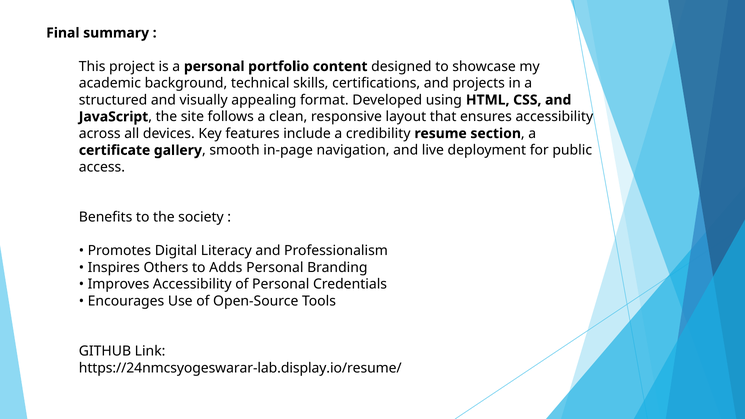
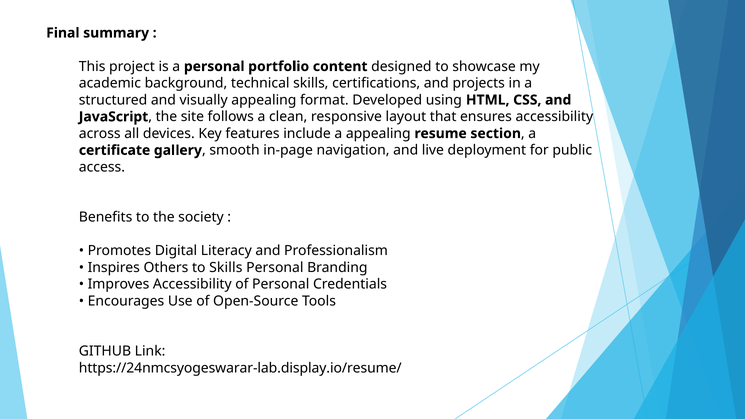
a credibility: credibility -> appealing (378, 134)
to Adds: Adds -> Skills (226, 268)
